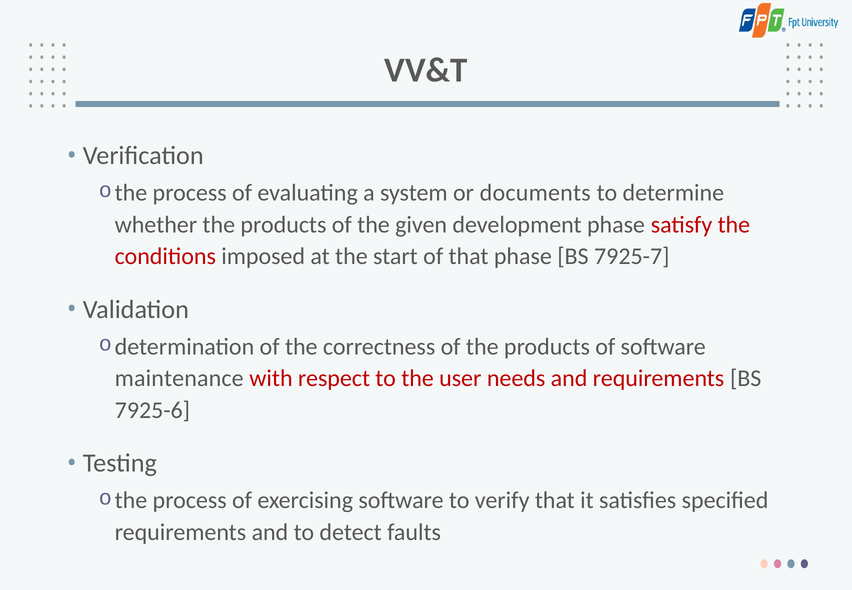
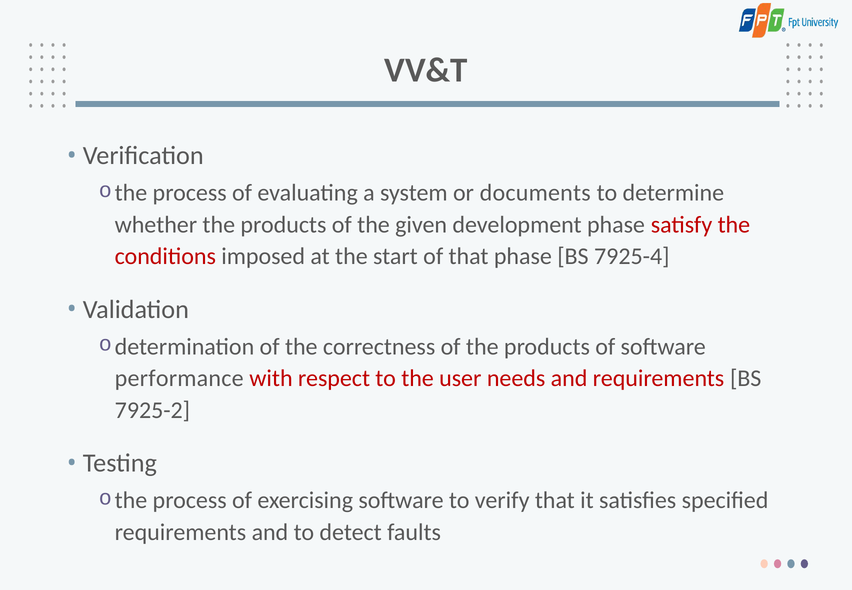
7925-7: 7925-7 -> 7925-4 (632, 256)
maintenance: maintenance -> performance (179, 378)
7925-6: 7925-6 -> 7925-2 (152, 410)
